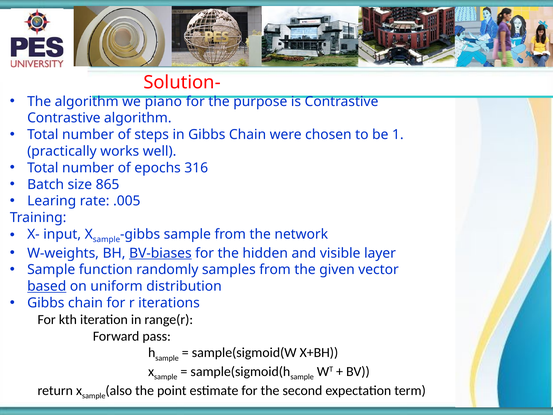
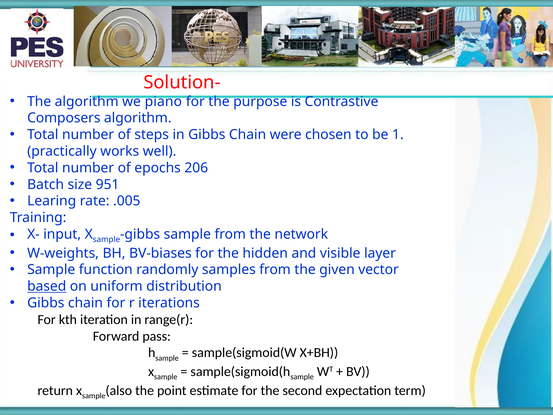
Contrastive: Contrastive -> Composers (64, 118)
316: 316 -> 206 (196, 168)
865: 865 -> 951 (108, 184)
BV-biases underline: present -> none (160, 253)
